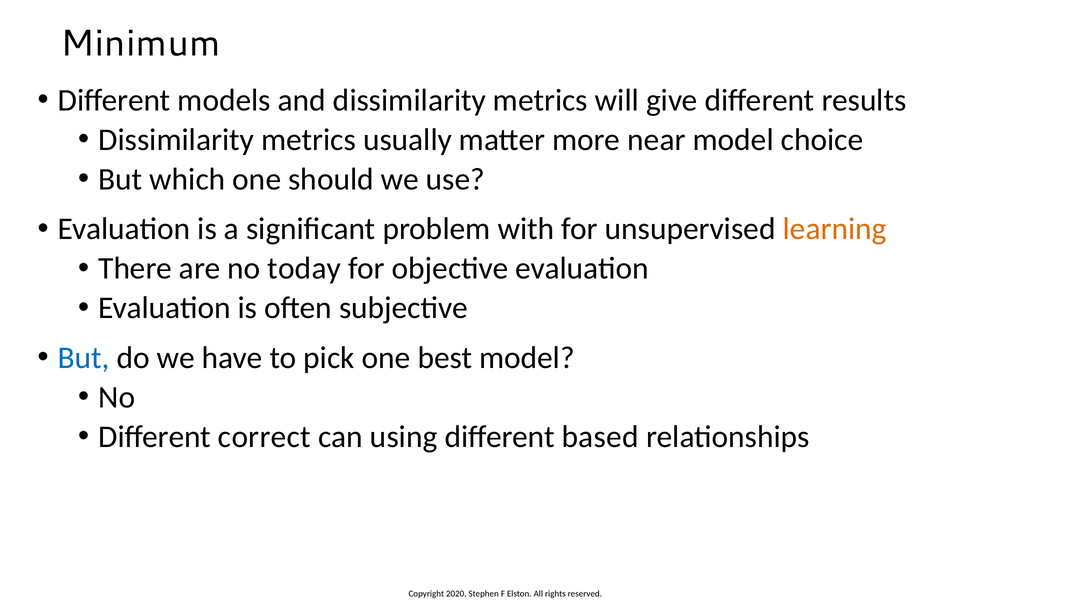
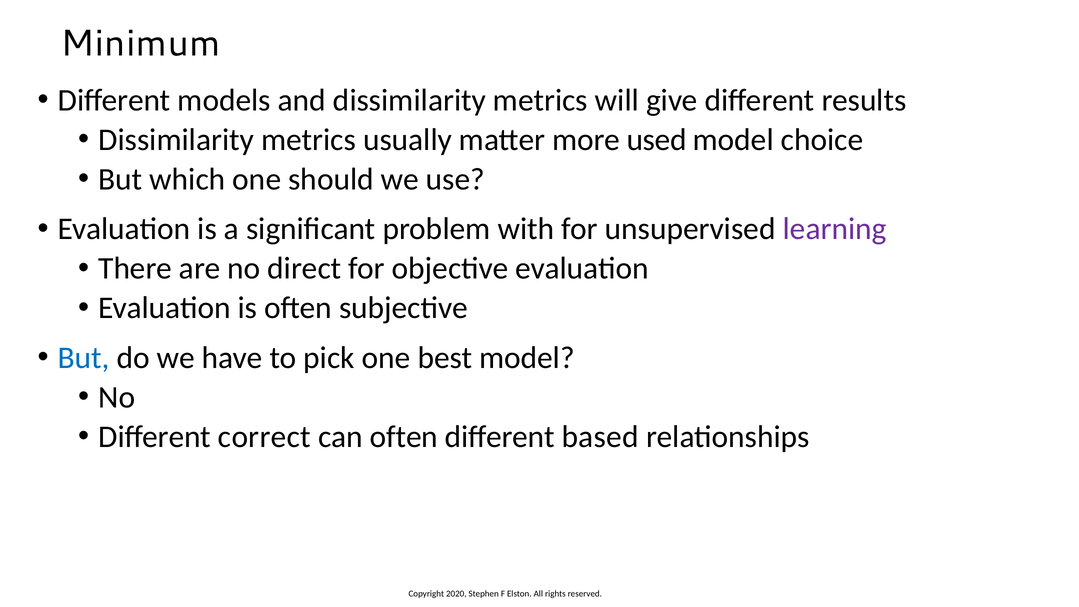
near: near -> used (657, 140)
learning colour: orange -> purple (835, 229)
today: today -> direct (304, 268)
can using: using -> often (404, 437)
